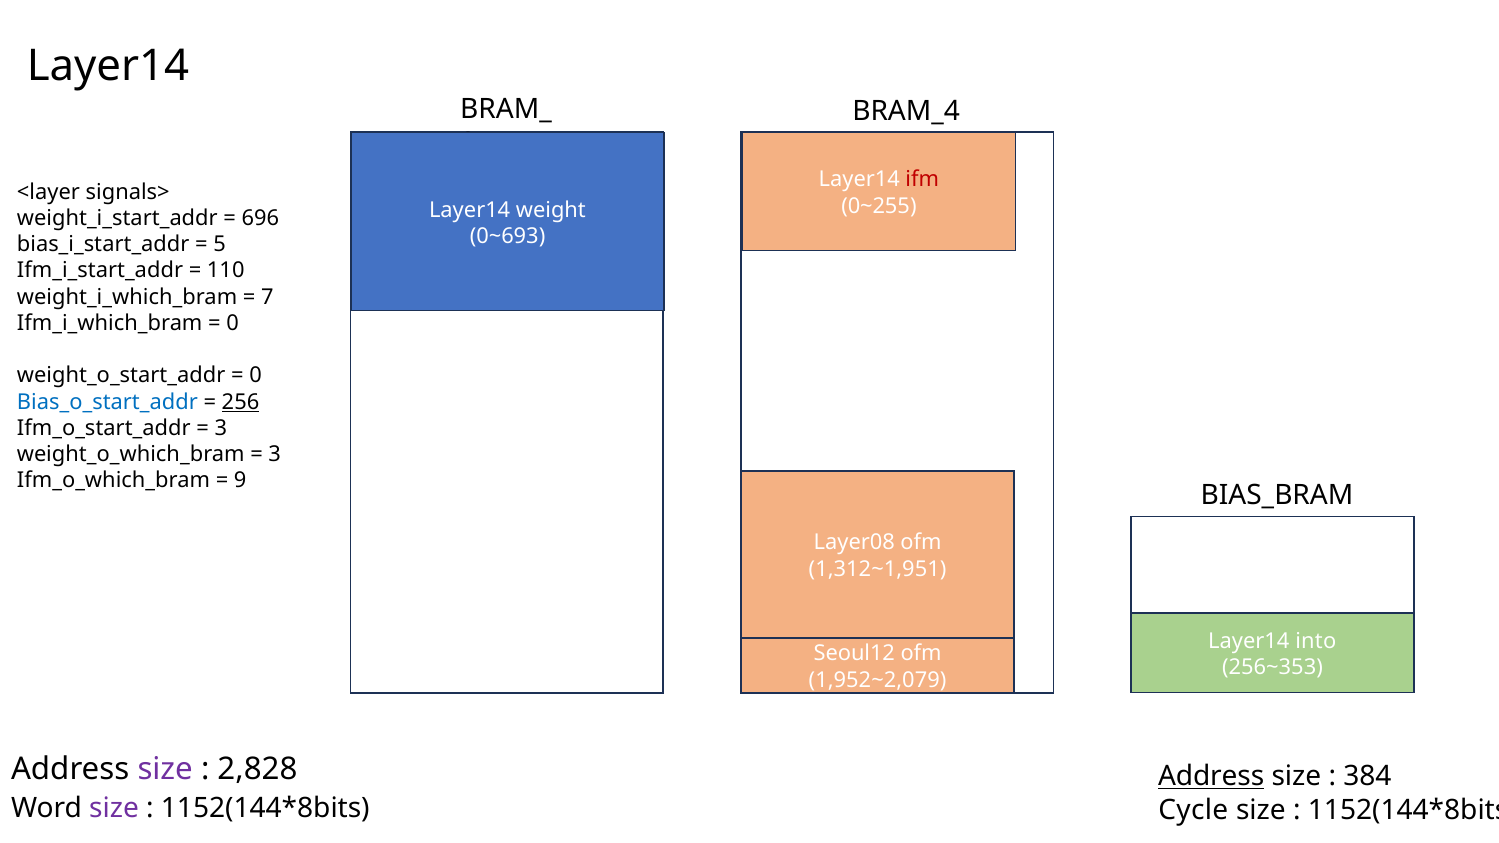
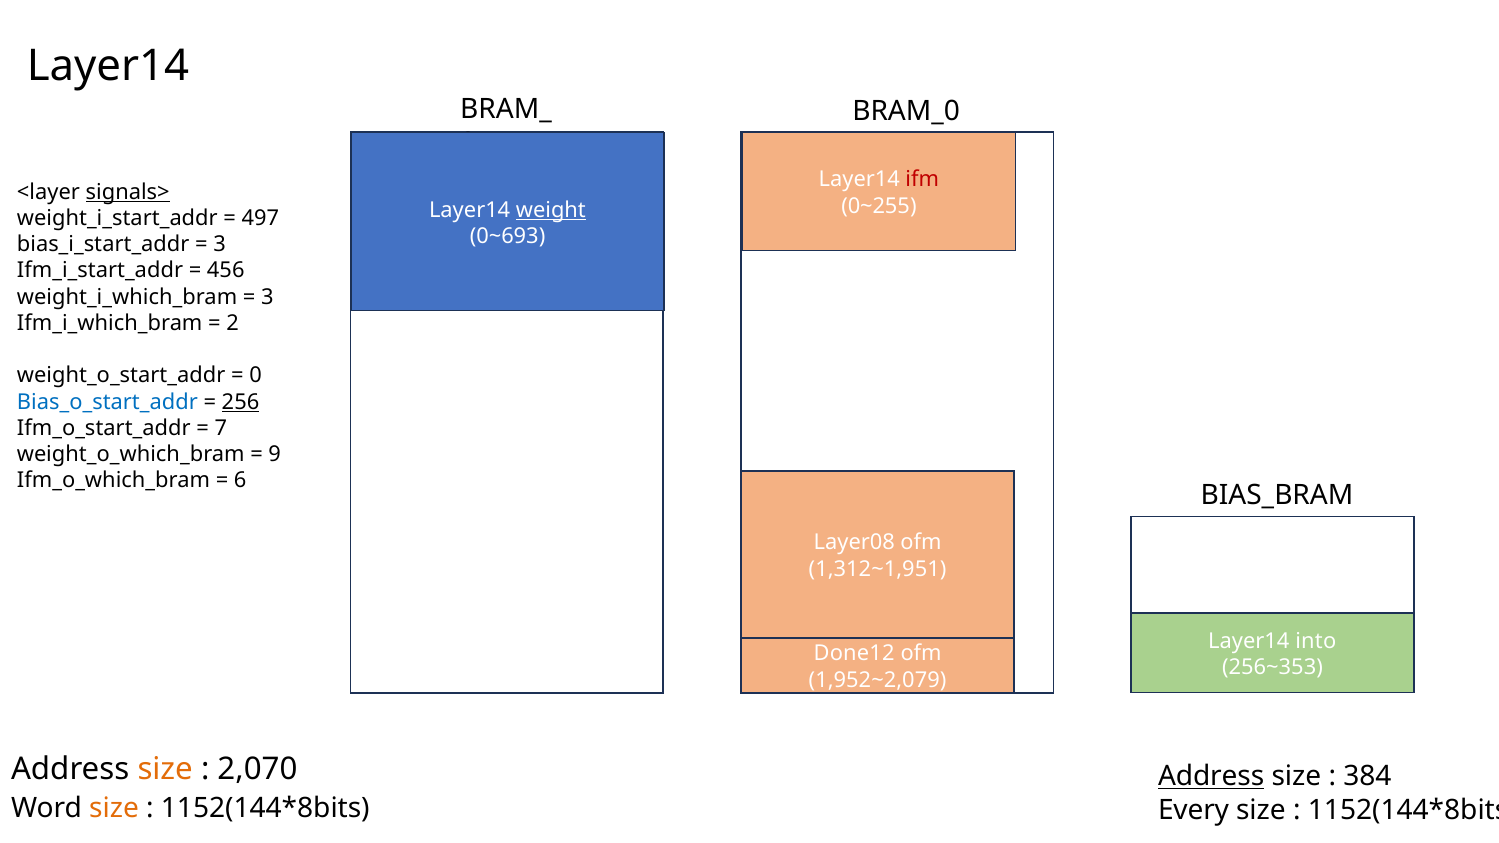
BRAM_4: BRAM_4 -> BRAM_0 (906, 112)
signals> underline: none -> present (128, 192)
weight underline: none -> present (551, 210)
696: 696 -> 497 (260, 218)
5: 5 -> 3 (220, 244)
110: 110 -> 456 (226, 271)
7: 7 -> 3 (267, 297)
0: 0 -> 2 (233, 323)
3: 3 -> 7 (221, 428)
3: 3 -> 9 (275, 454)
9: 9 -> 6 (240, 481)
Seoul12: Seoul12 -> Done12 (854, 654)
size colour: purple -> orange (165, 769)
2,828: 2,828 -> 2,070 (257, 769)
size colour: purple -> orange (114, 808)
Cycle: Cycle -> Every (1194, 810)
